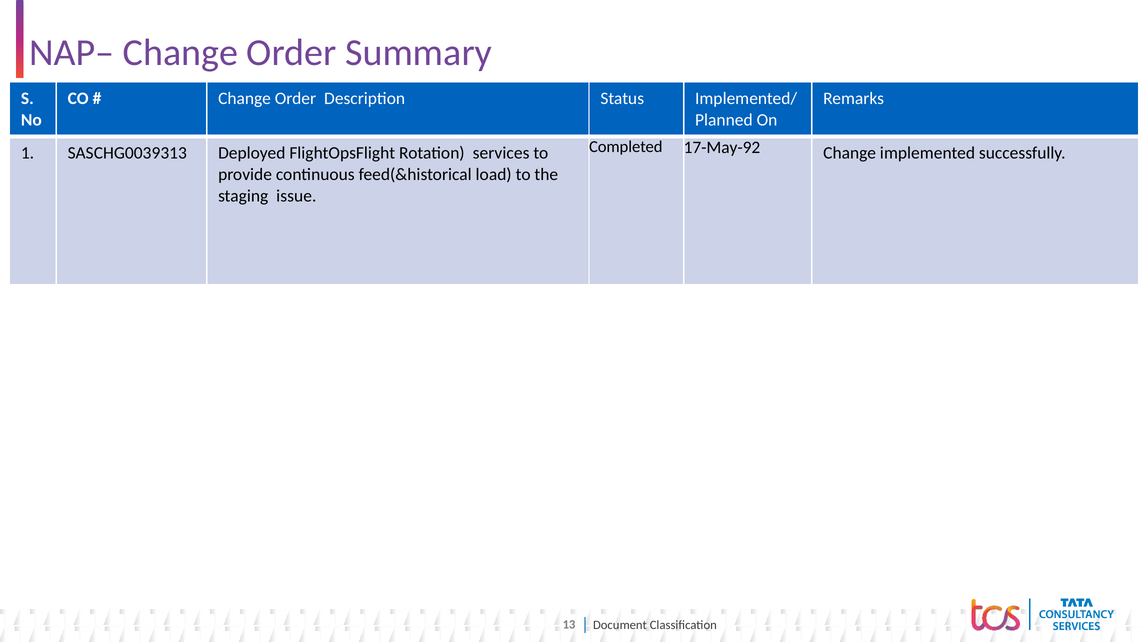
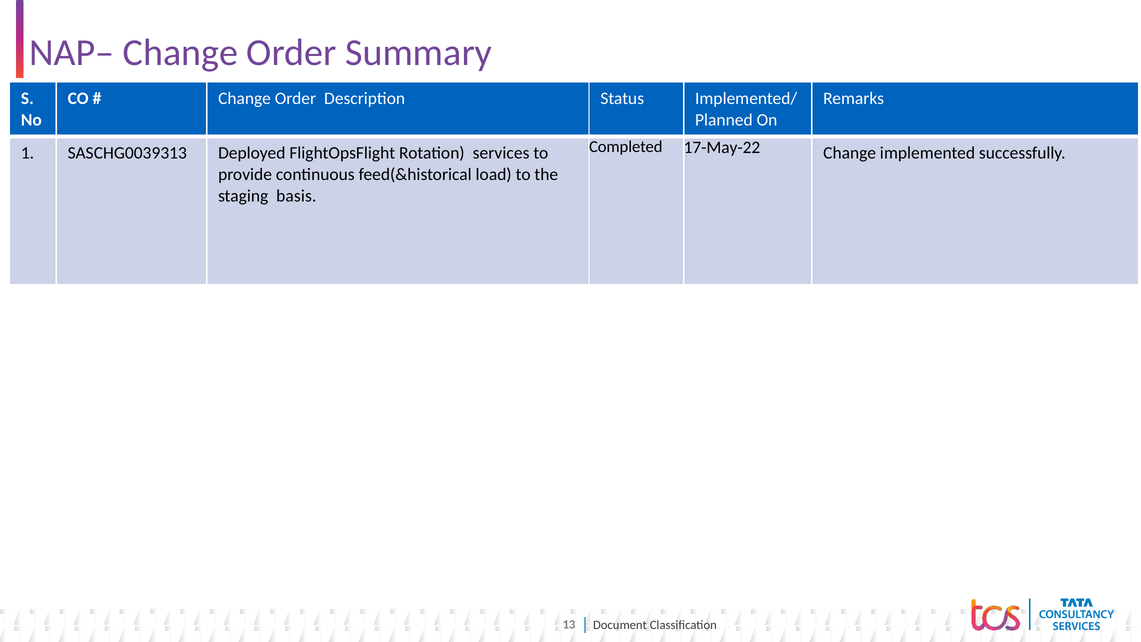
17-May-92: 17-May-92 -> 17-May-22 (722, 147)
issue: issue -> basis (296, 196)
